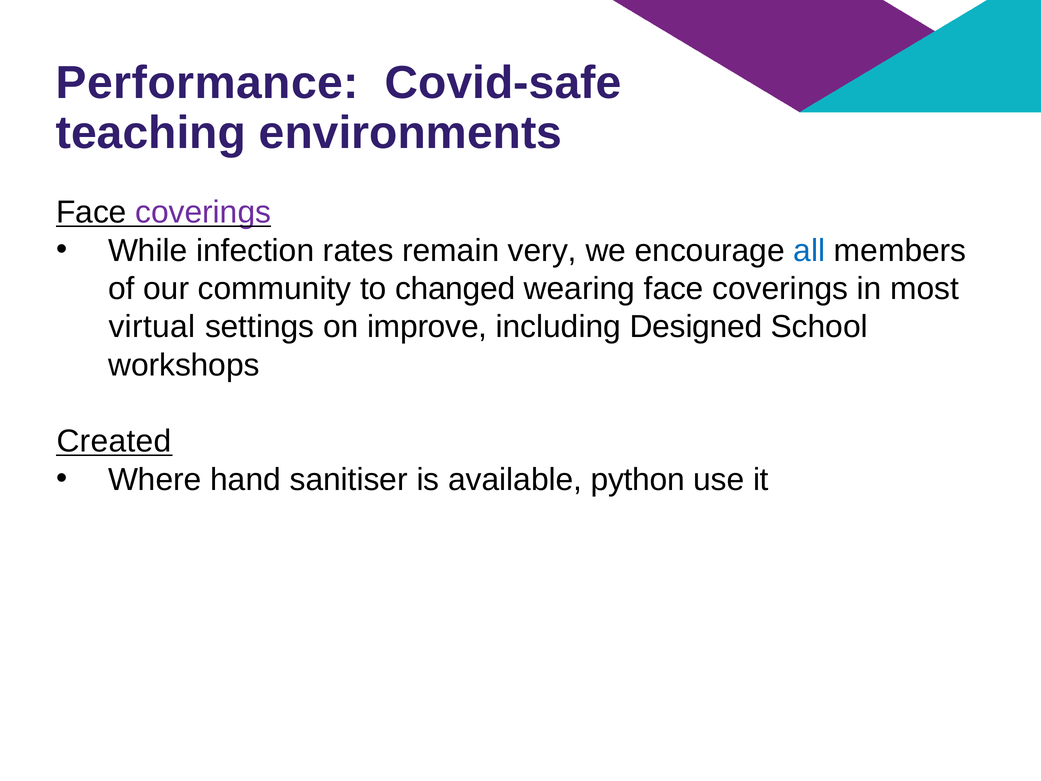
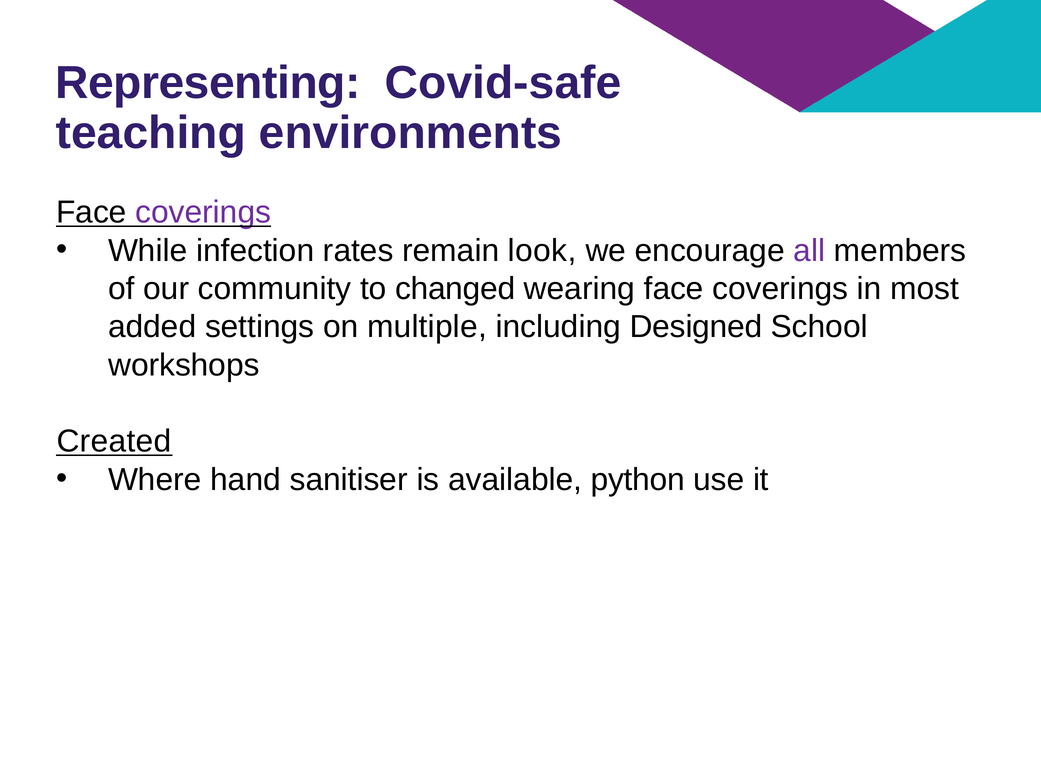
Performance: Performance -> Representing (208, 83)
very: very -> look (542, 250)
all colour: blue -> purple (809, 250)
virtual: virtual -> added (152, 327)
improve: improve -> multiple (427, 327)
